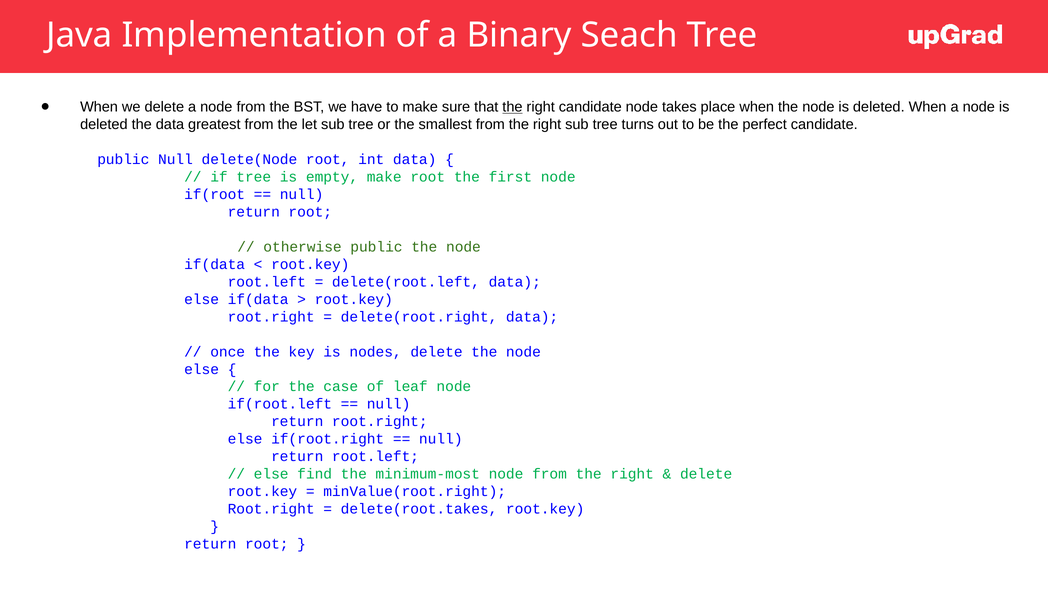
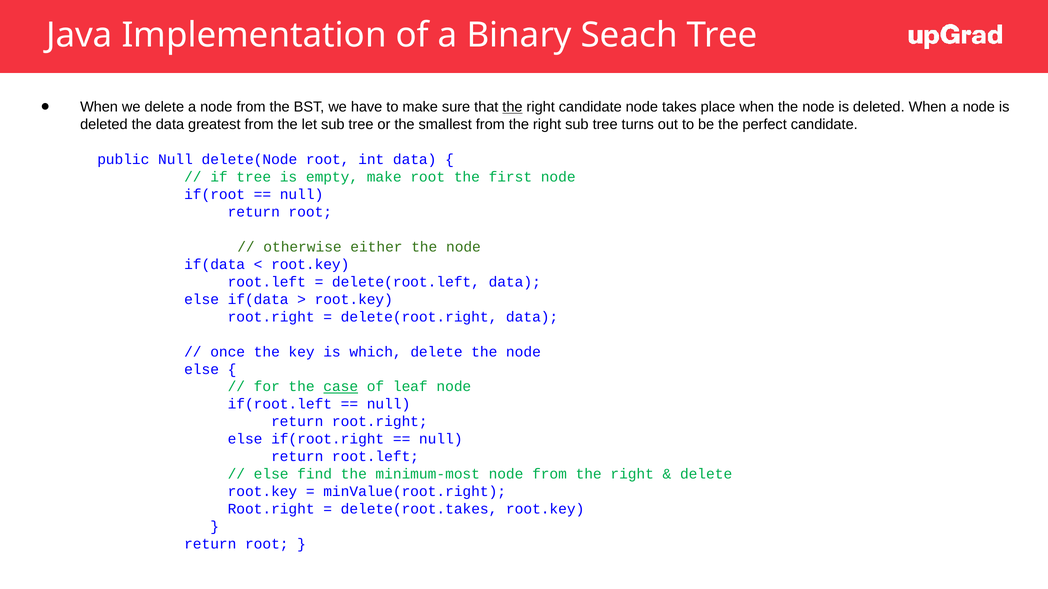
otherwise public: public -> either (376, 247)
nodes: nodes -> which (376, 352)
case underline: none -> present (341, 387)
